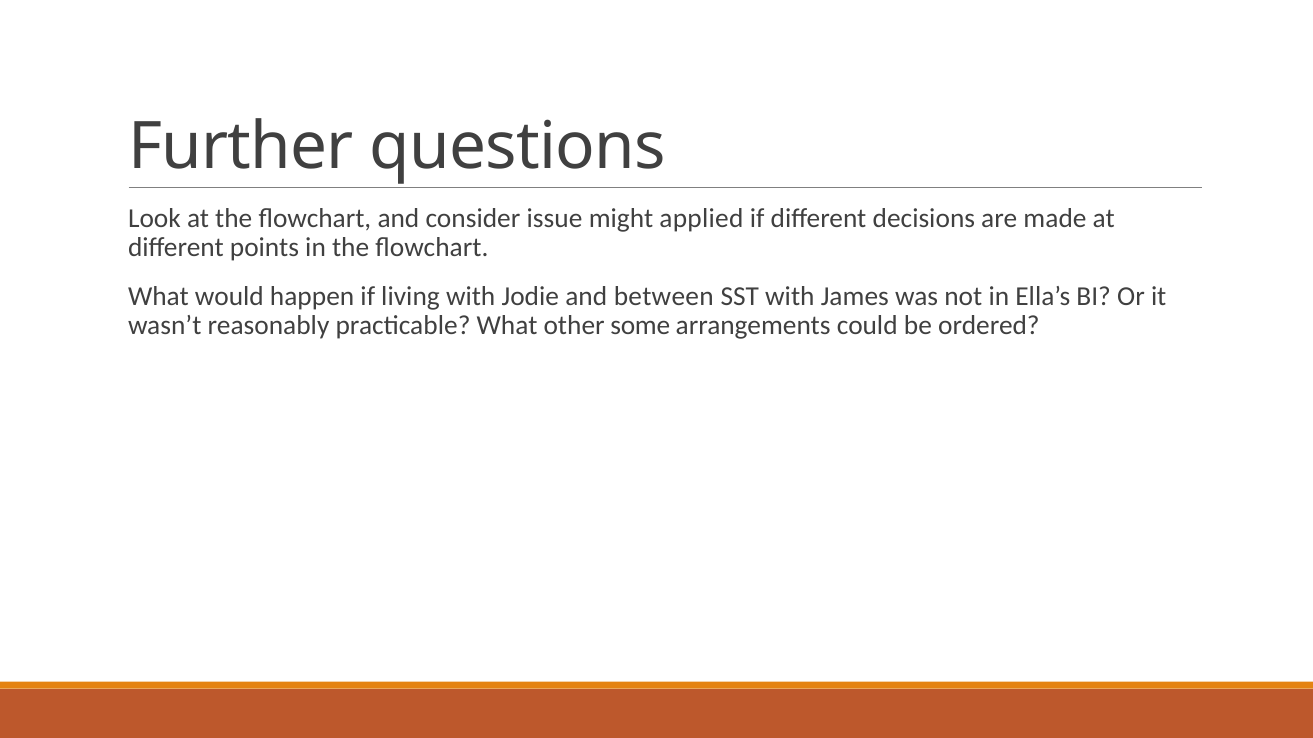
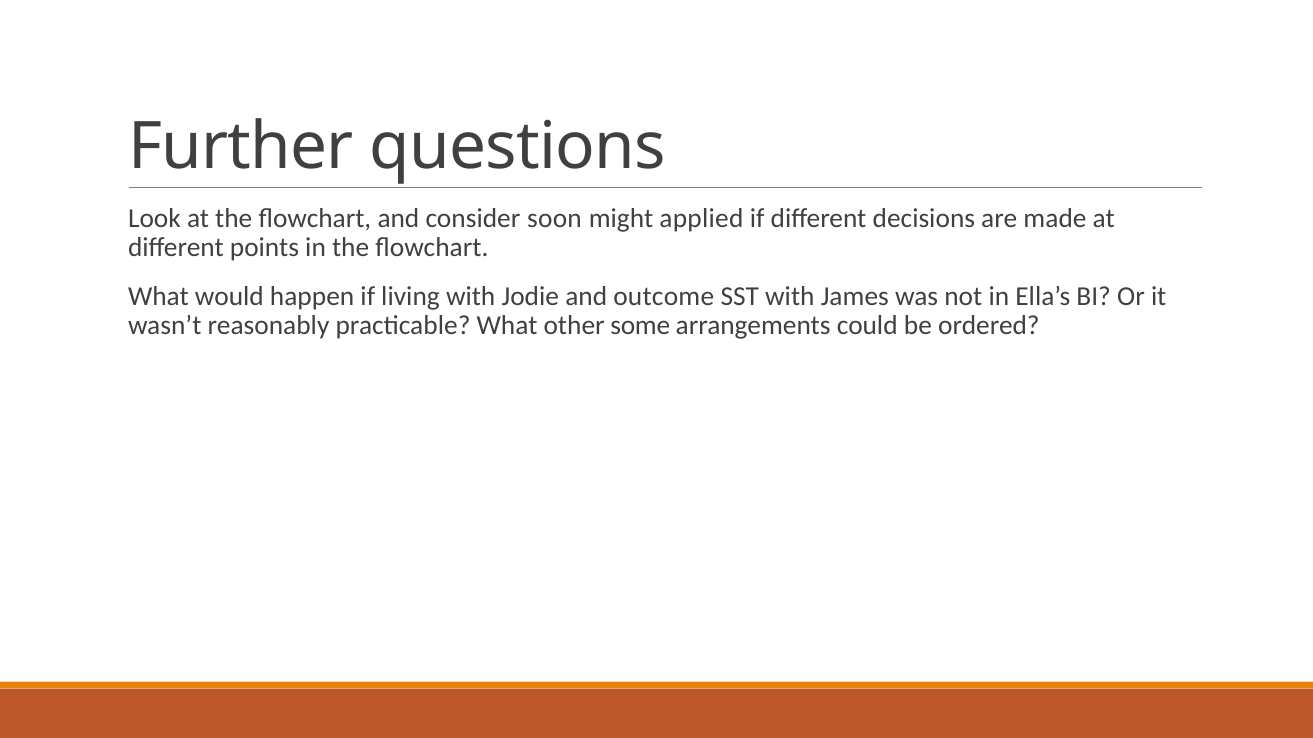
issue: issue -> soon (554, 218)
between: between -> outcome (664, 297)
